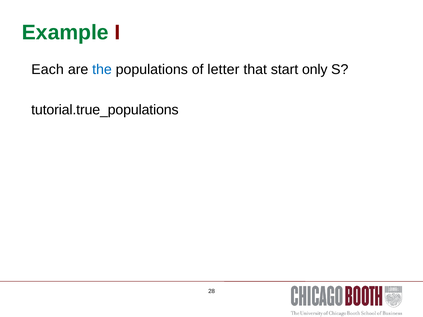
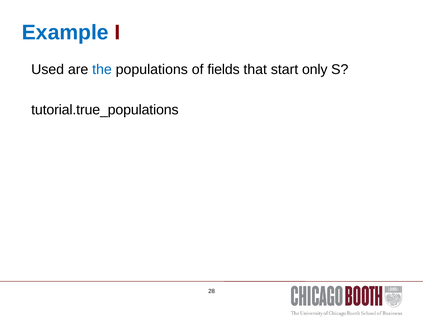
Example colour: green -> blue (65, 33)
Each: Each -> Used (48, 69)
letter: letter -> fields (224, 69)
